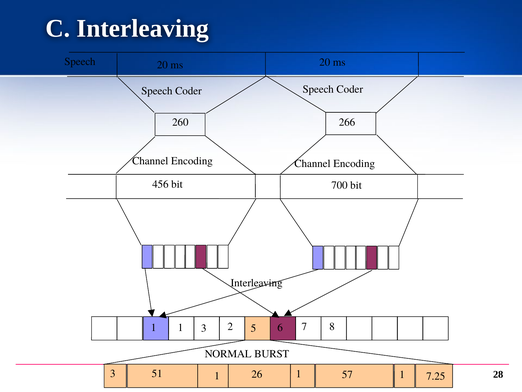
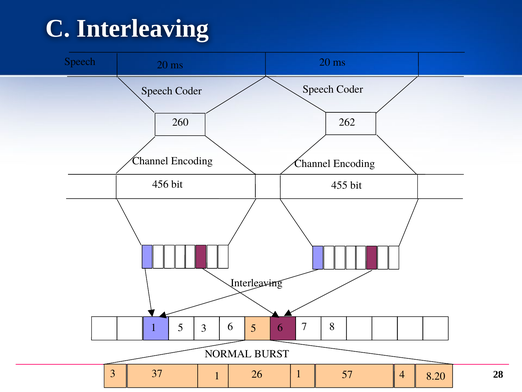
266: 266 -> 262 (347, 122)
700: 700 -> 455 (339, 185)
1: 1 -> 5 (181, 327)
3 2: 2 -> 6 (230, 326)
51: 51 -> 37 (157, 373)
57 1: 1 -> 4 (402, 374)
7.25: 7.25 -> 8.20 (436, 376)
